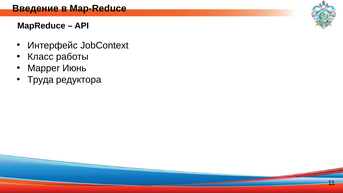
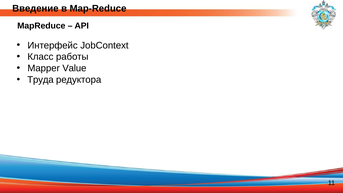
Июнь: Июнь -> Value (74, 68)
